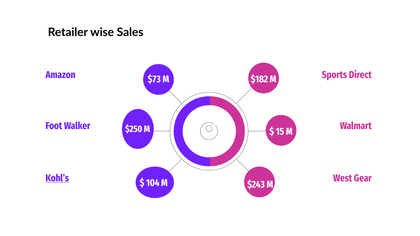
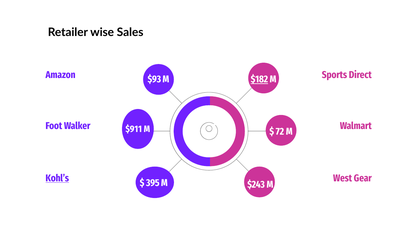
$73: $73 -> $93 (154, 79)
$182 underline: none -> present (259, 79)
$250: $250 -> $911 (134, 129)
15: 15 -> 72 (280, 132)
104: 104 -> 395 (153, 183)
